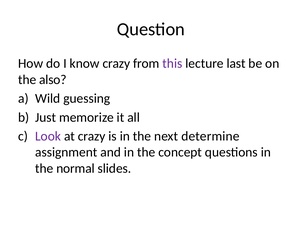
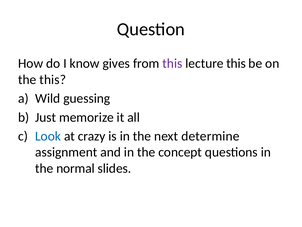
know crazy: crazy -> gives (116, 63)
lecture last: last -> this (236, 63)
the also: also -> this (53, 79)
Look colour: purple -> blue (48, 136)
